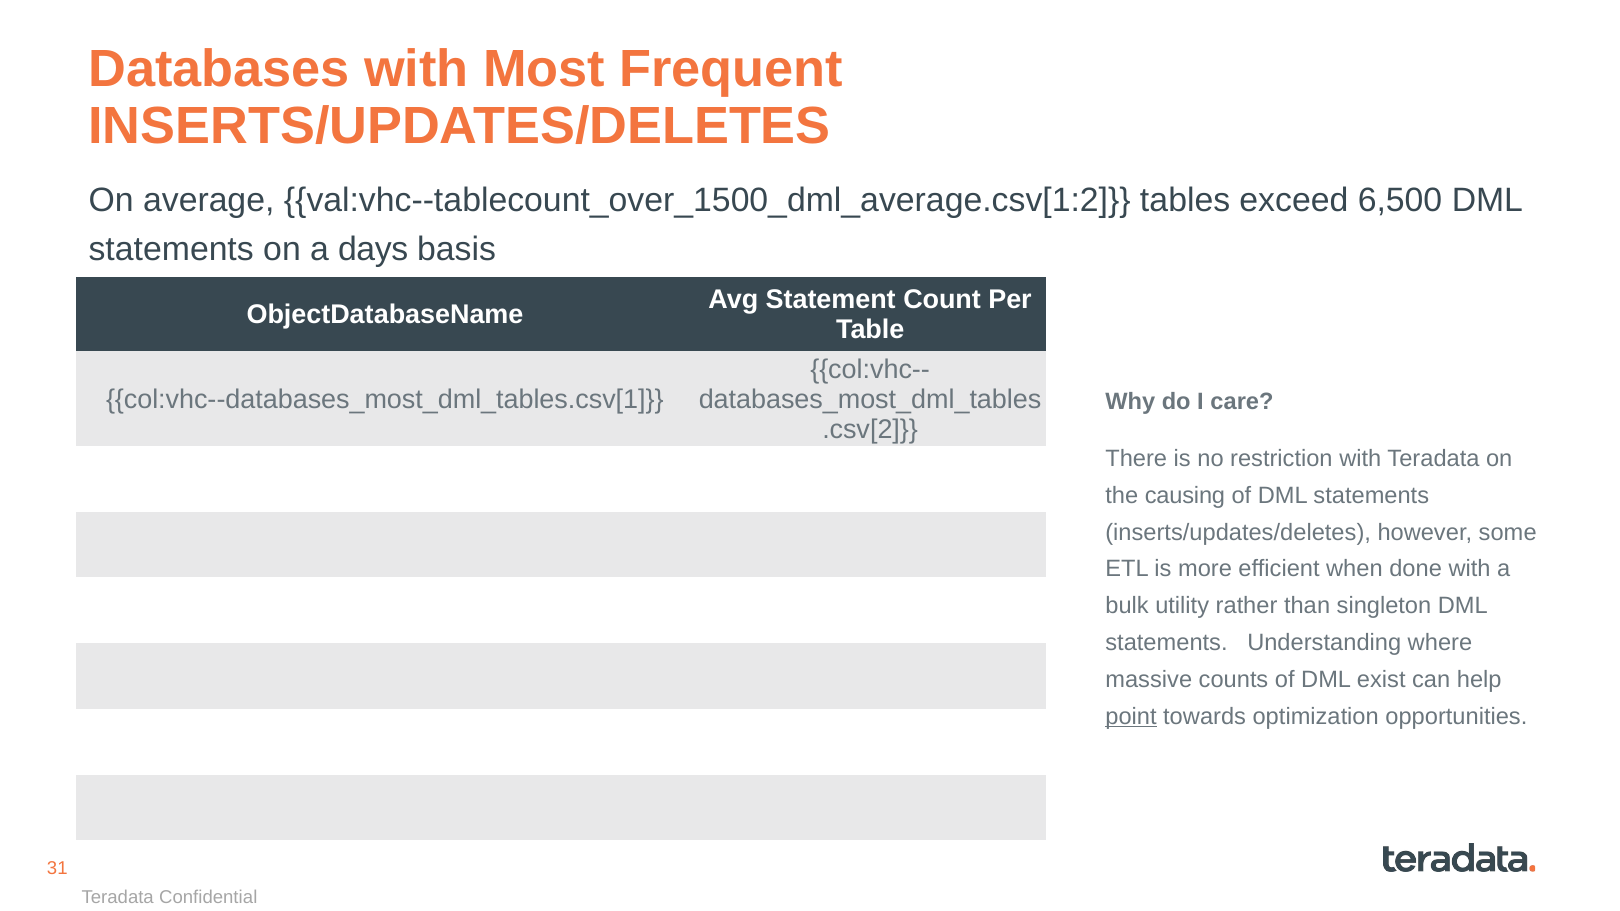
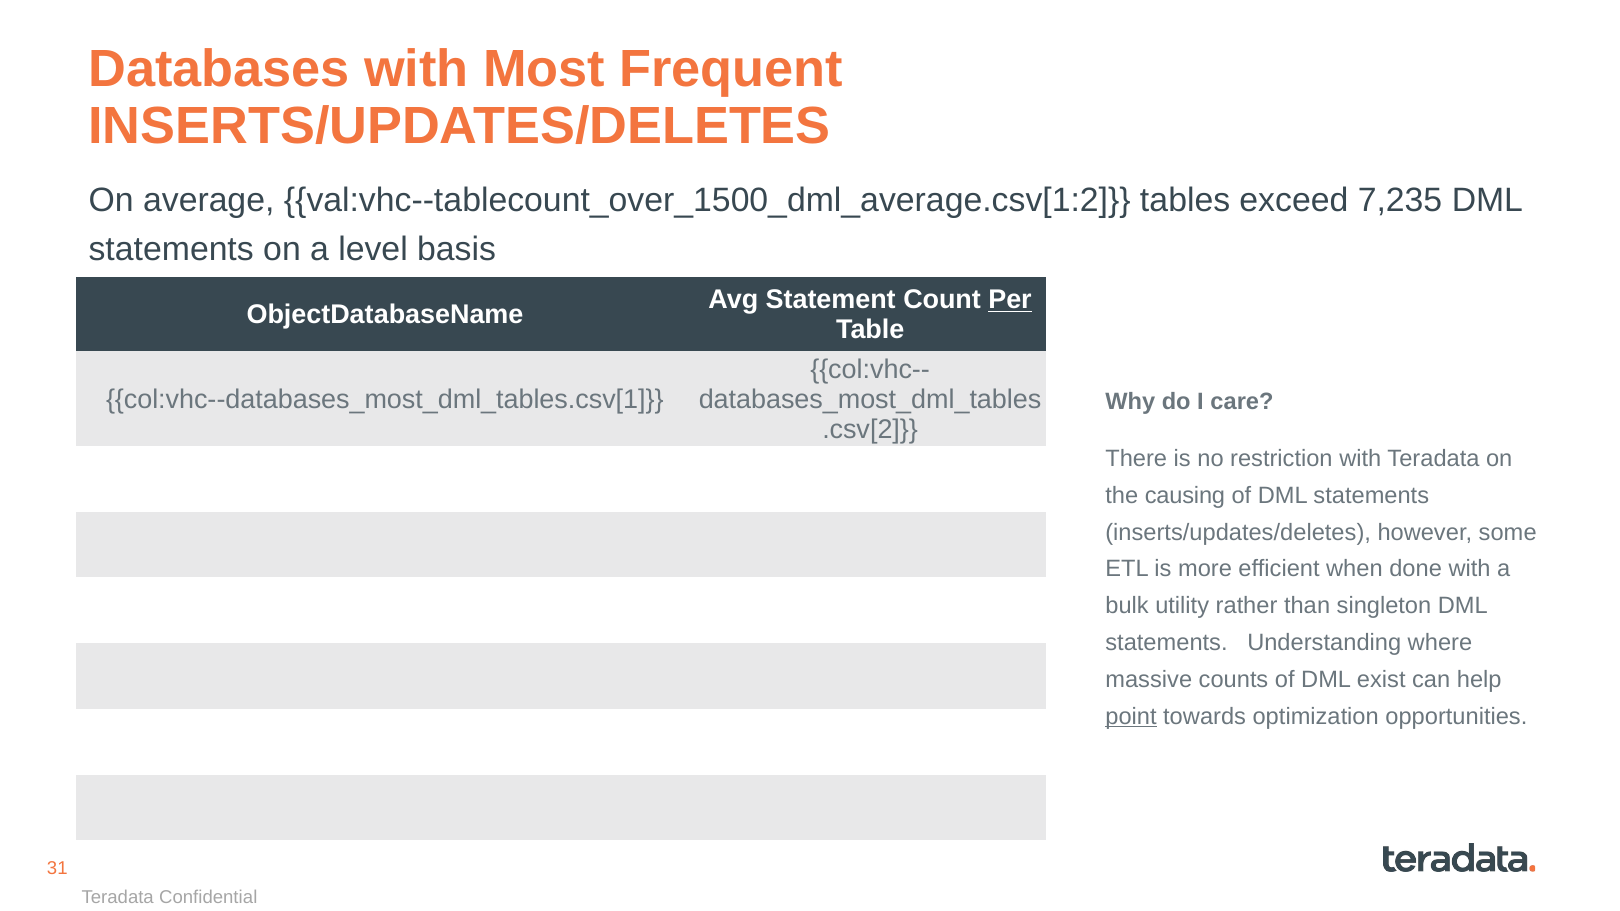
6,500: 6,500 -> 7,235 (1400, 200)
days: days -> level (373, 249)
Per underline: none -> present (1010, 300)
